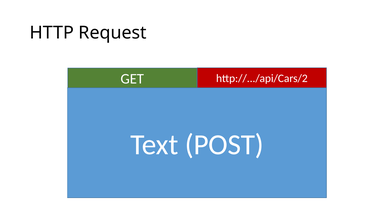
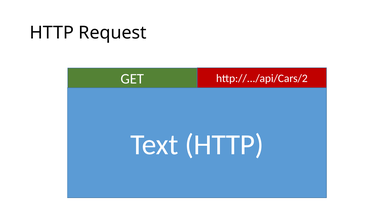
Text POST: POST -> HTTP (224, 145)
